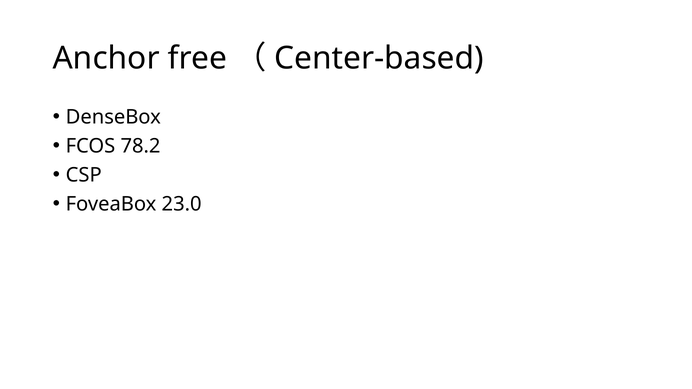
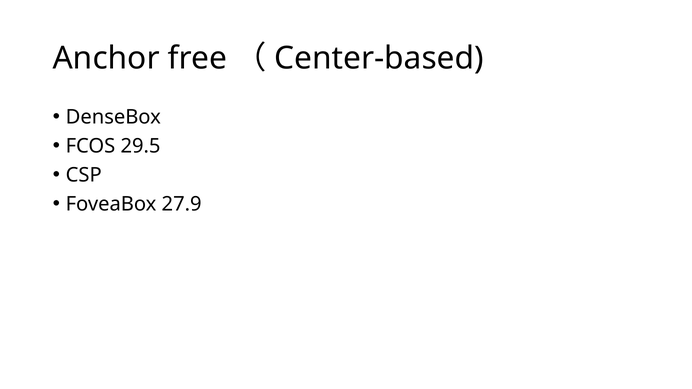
78.2: 78.2 -> 29.5 (140, 146)
23.0: 23.0 -> 27.9 (182, 204)
